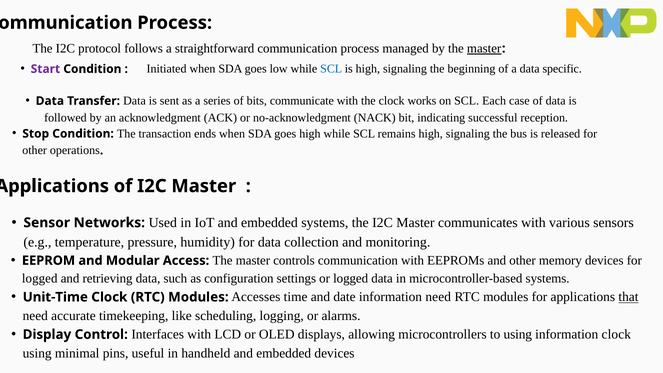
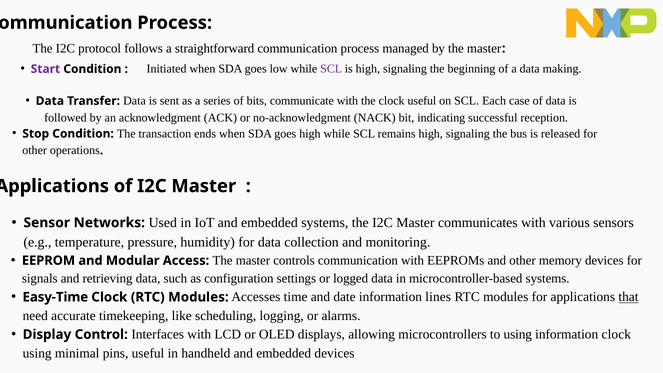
master underline: present -> none (484, 48)
SCL colour: blue -> purple (331, 69)
specific: specific -> making (562, 69)
clock works: works -> useful (422, 101)
logged: logged -> signals (40, 279)
Unit-Time: Unit-Time -> Easy-Time (55, 297)
information need: need -> lines (438, 297)
